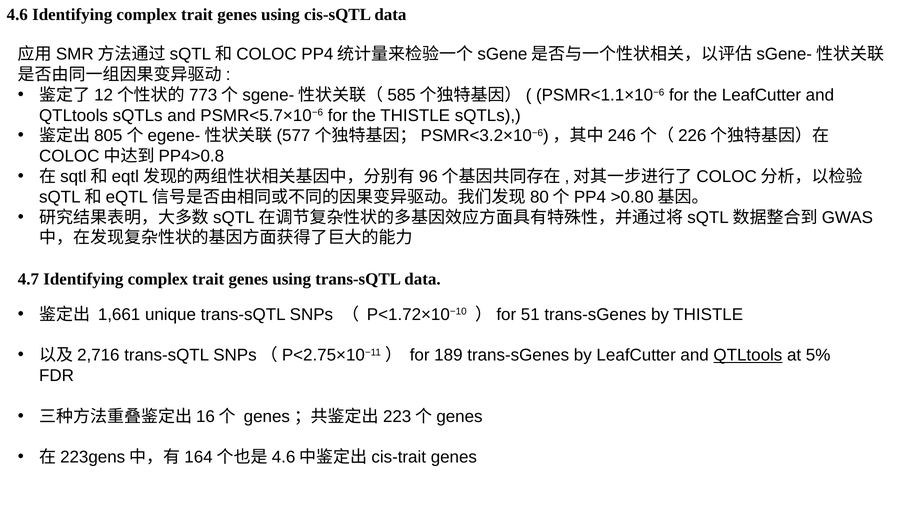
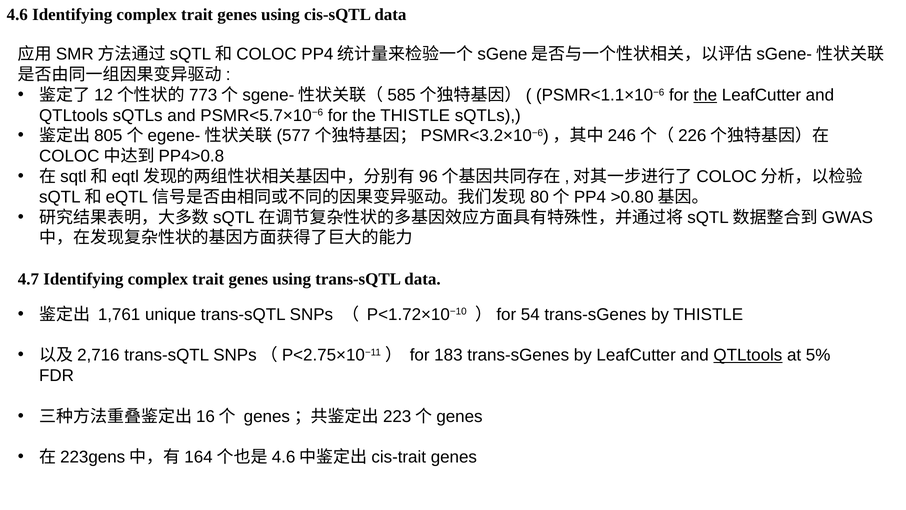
the underline: none -> present (705, 95)
1,661: 1,661 -> 1,761 (119, 314)
51: 51 -> 54 (530, 314)
189: 189 -> 183 (448, 355)
